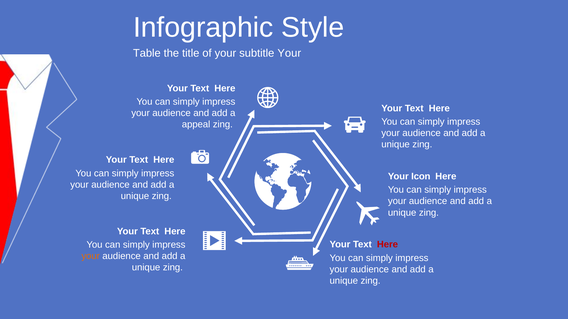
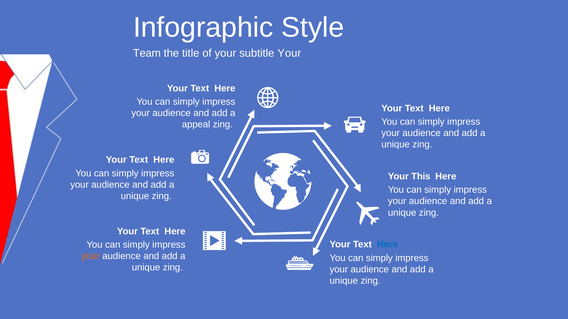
Table: Table -> Team (147, 53)
Icon: Icon -> This (421, 177)
Here colour: red -> blue (387, 245)
